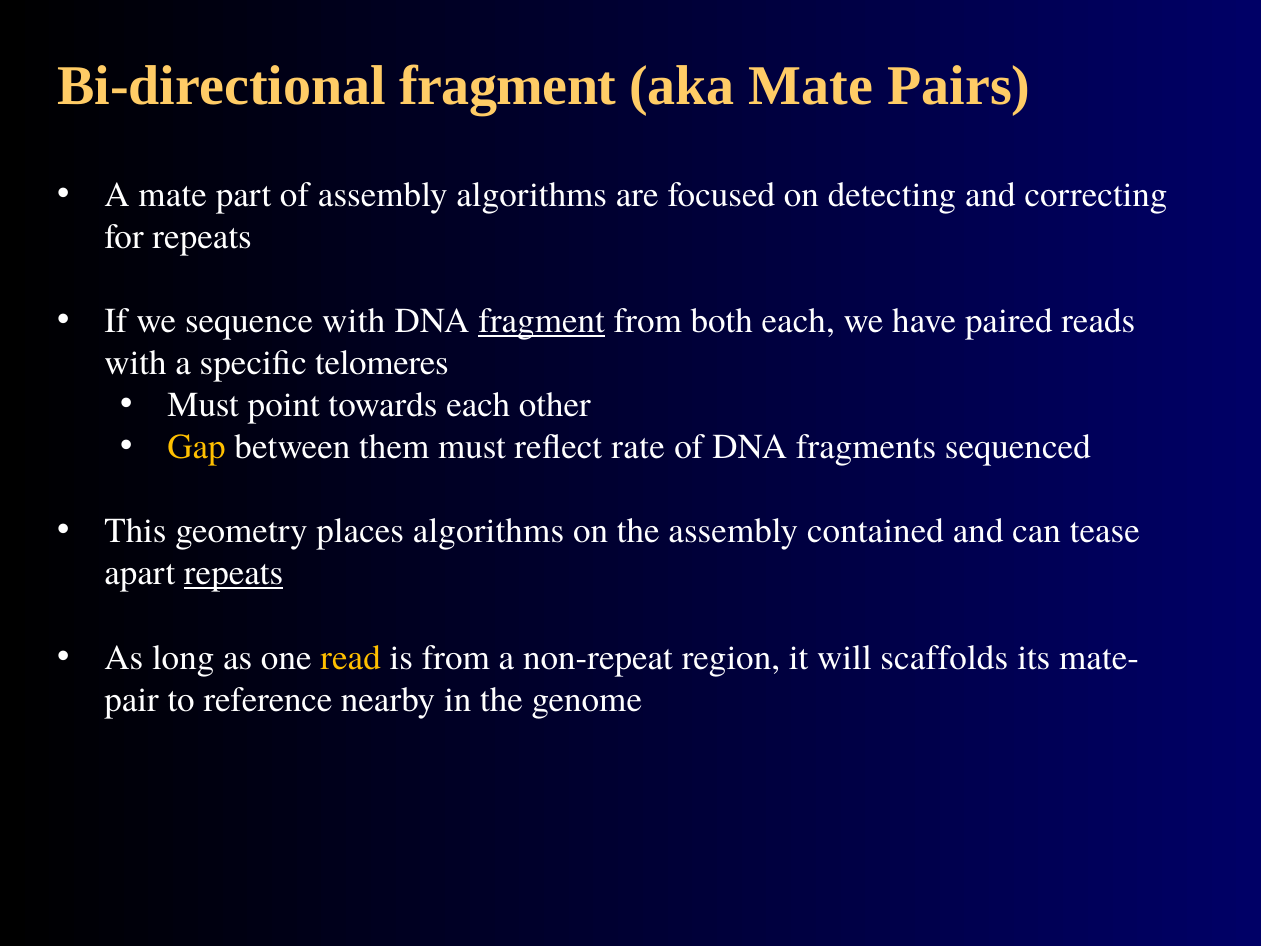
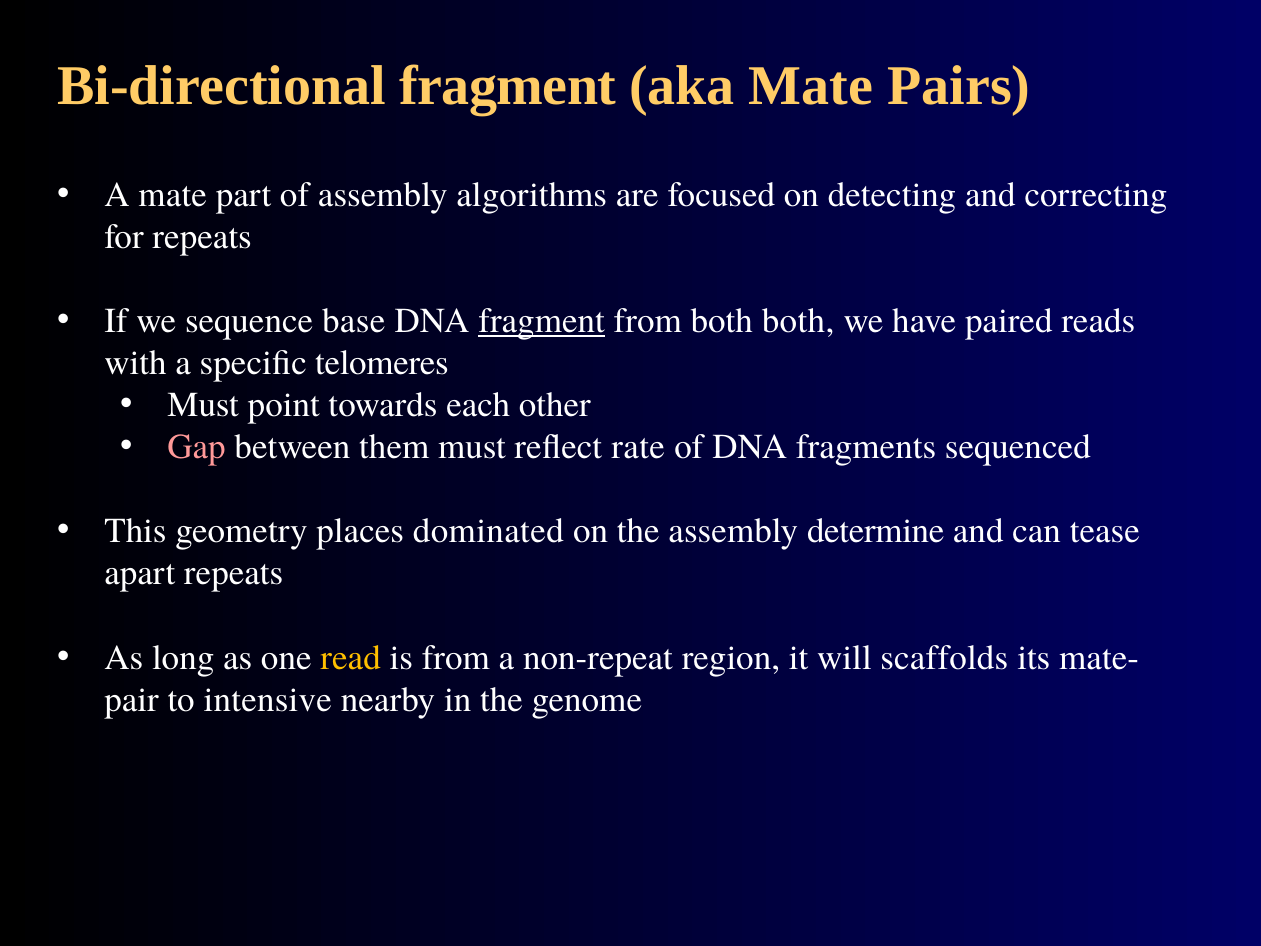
sequence with: with -> base (354, 321)
both each: each -> both (798, 321)
Gap colour: yellow -> pink (197, 447)
places algorithms: algorithms -> dominated (488, 531)
contained: contained -> determine (876, 531)
repeats underline: present -> none (234, 573)
reference: reference -> intensive (268, 699)
